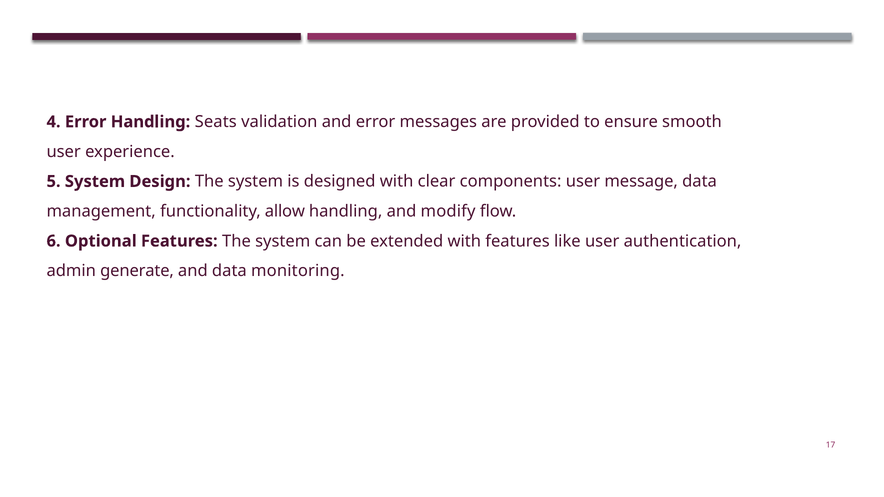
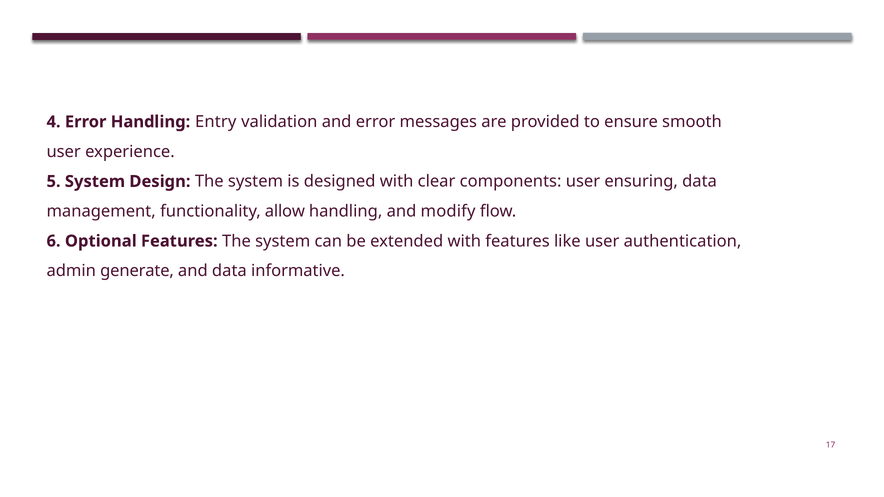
Seats: Seats -> Entry (216, 122)
message: message -> ensuring (641, 182)
monitoring: monitoring -> informative (298, 271)
